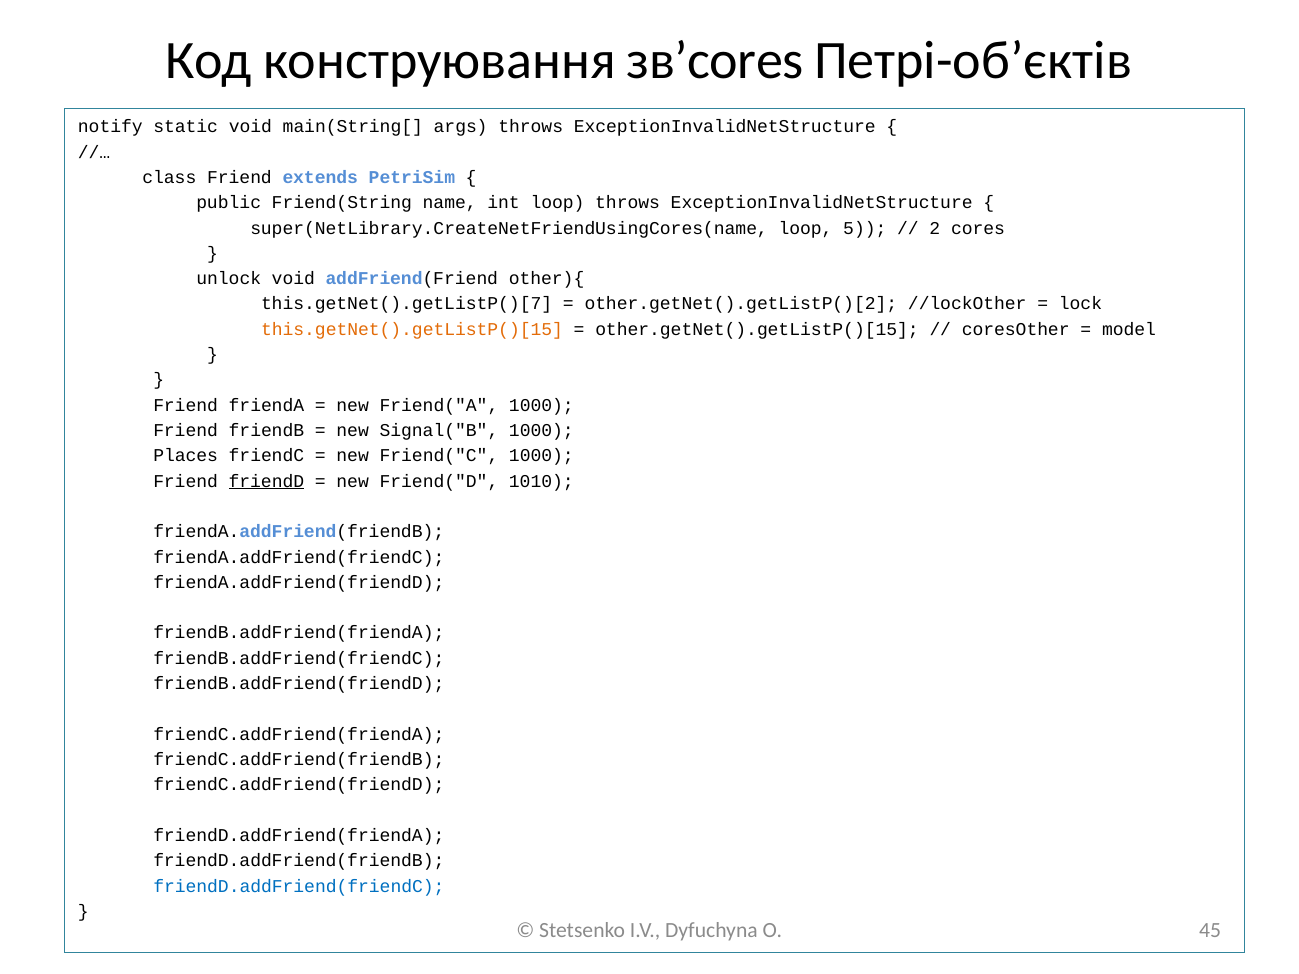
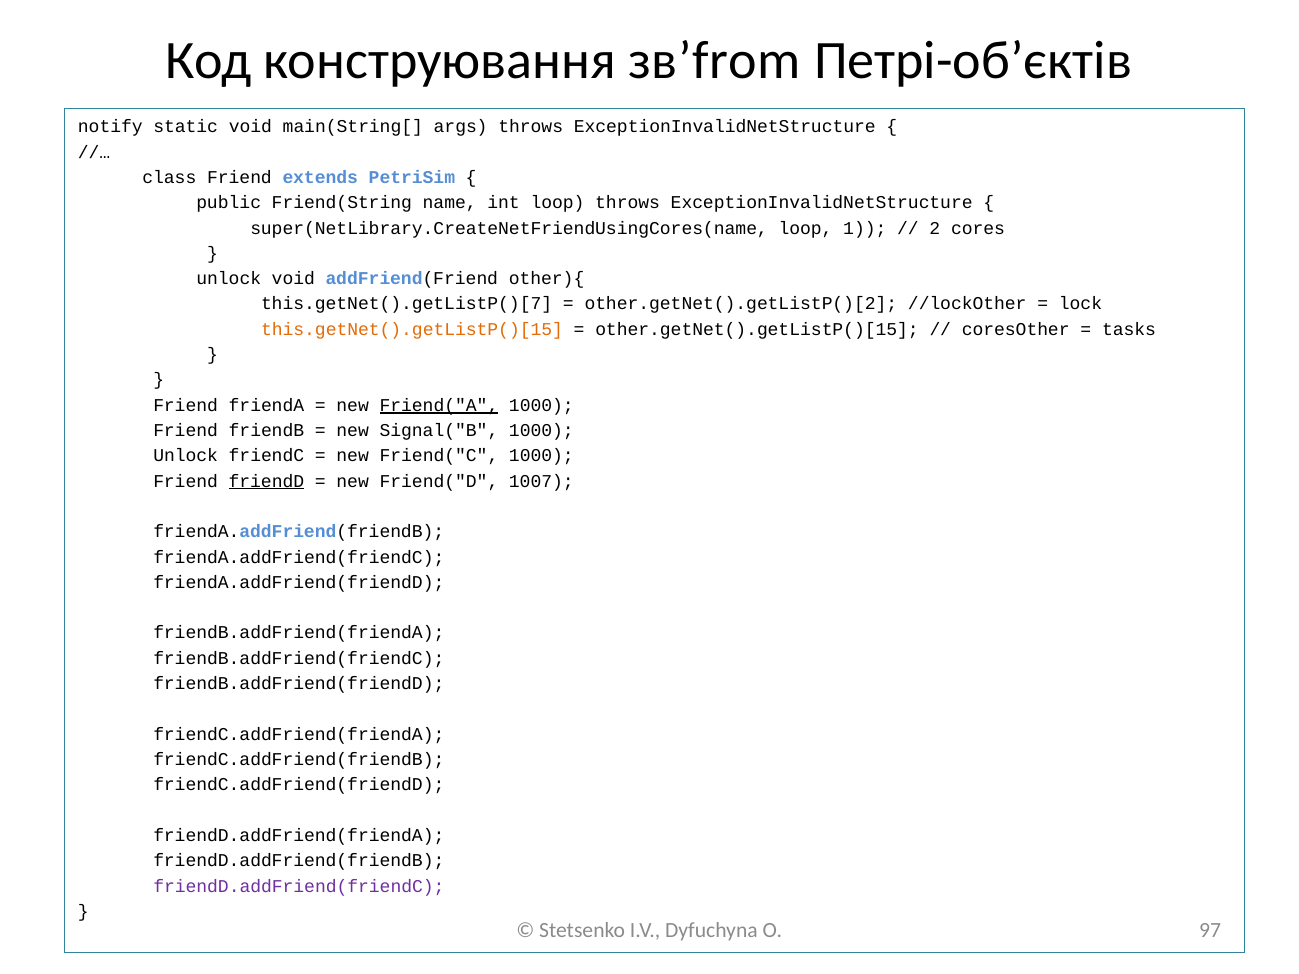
зв’cores: зв’cores -> зв’from (715, 61)
5: 5 -> 1 (865, 228)
model: model -> tasks (1129, 329)
Friend("A underline: none -> present (439, 405)
Places: Places -> Unlock (186, 456)
1010: 1010 -> 1007 (541, 481)
friendD.addFriend(friendC colour: blue -> purple (299, 886)
45: 45 -> 97 (1210, 930)
